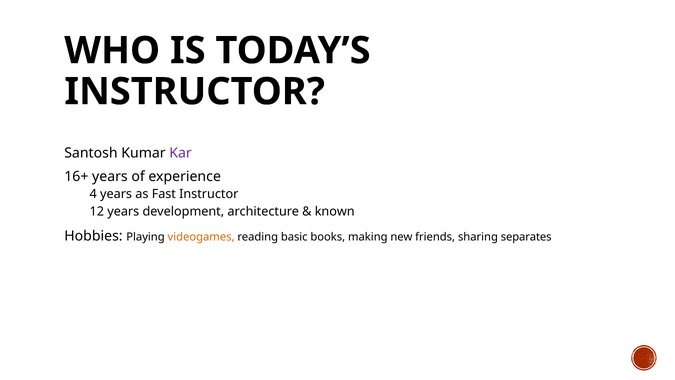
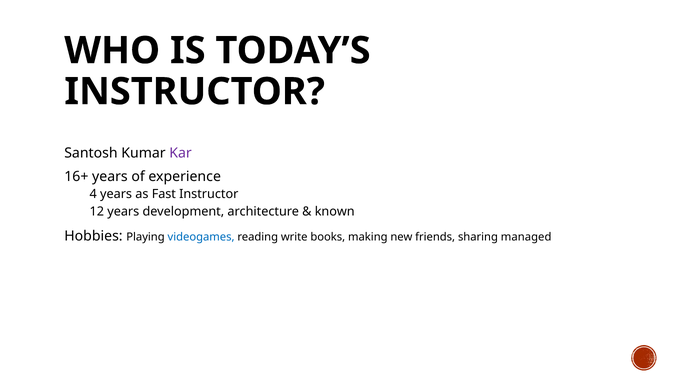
videogames colour: orange -> blue (201, 237)
basic: basic -> write (294, 237)
separates: separates -> managed (526, 237)
